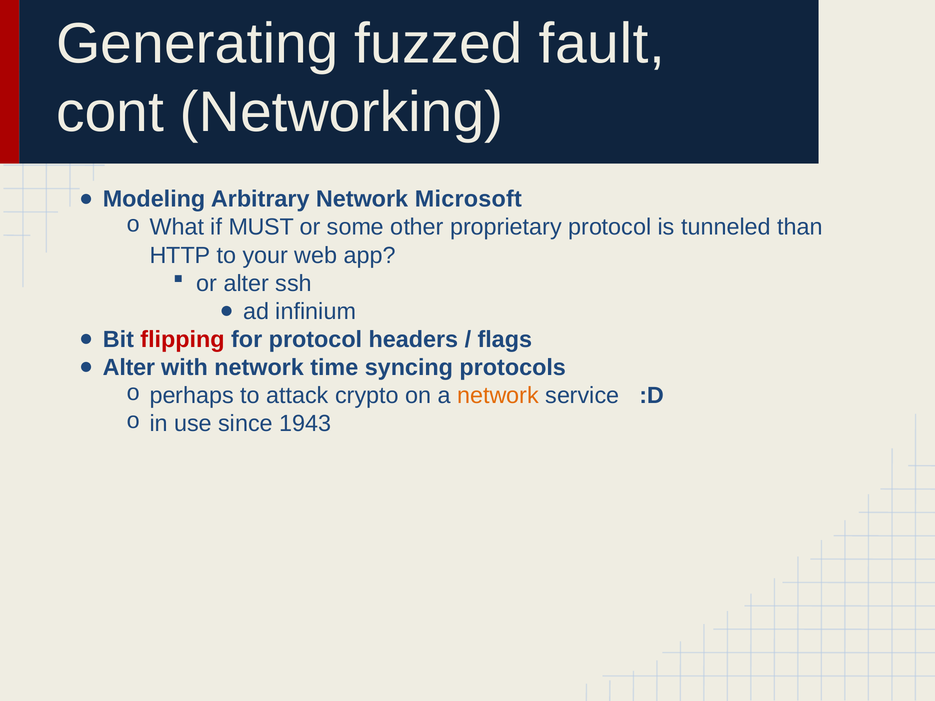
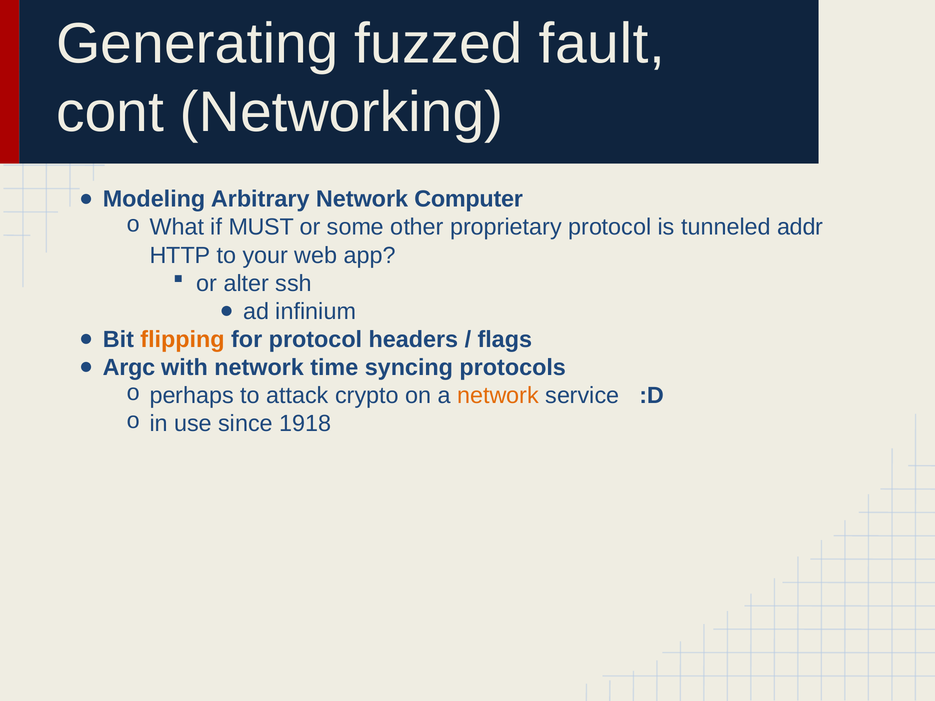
Microsoft: Microsoft -> Computer (469, 199)
than: than -> addr (800, 227)
flipping colour: red -> orange (182, 340)
Alter: Alter -> Argc (129, 368)
1943: 1943 -> 1918 (305, 424)
